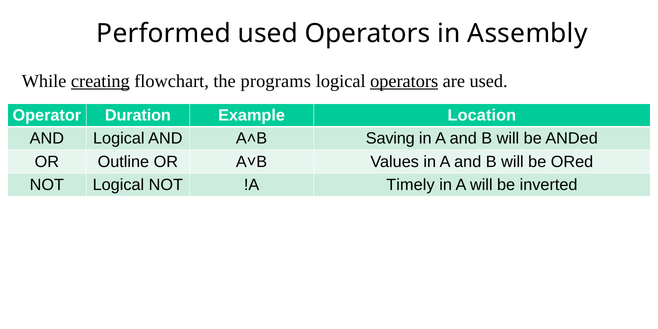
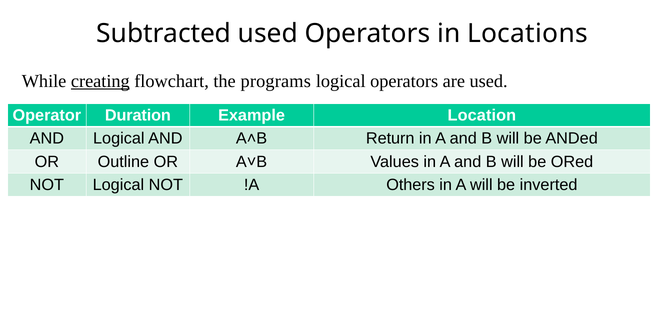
Performed: Performed -> Subtracted (164, 34)
Assembly: Assembly -> Locations (527, 34)
operators underline: present -> none (404, 81)
Saving: Saving -> Return (390, 139)
Timely: Timely -> Others (411, 185)
